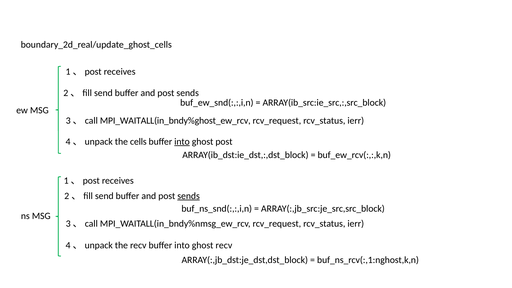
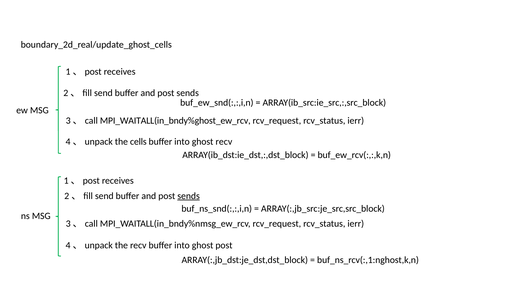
into underline: present -> none (182, 142)
ghost post: post -> recv (224, 142)
ghost recv: recv -> post (224, 245)
